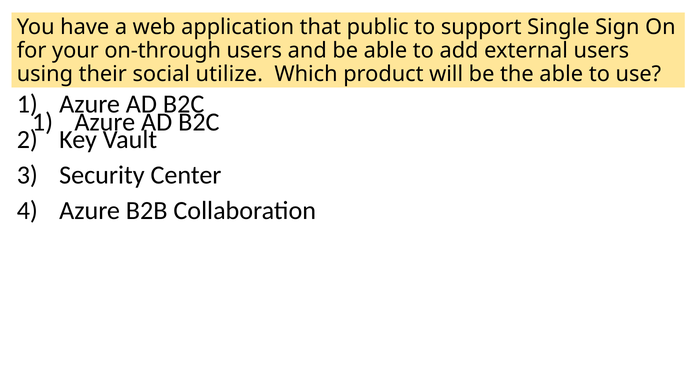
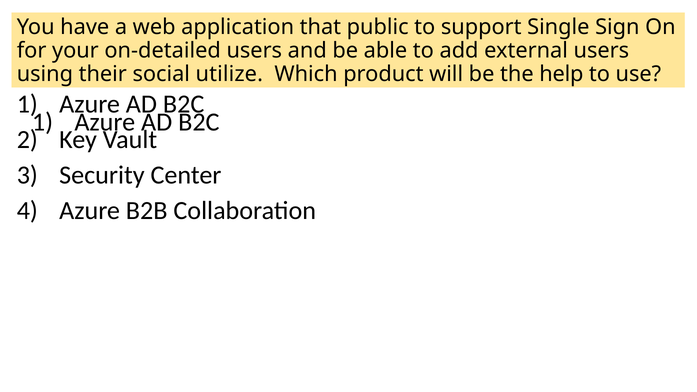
on-through: on-through -> on-detailed (163, 50)
the able: able -> help (561, 74)
